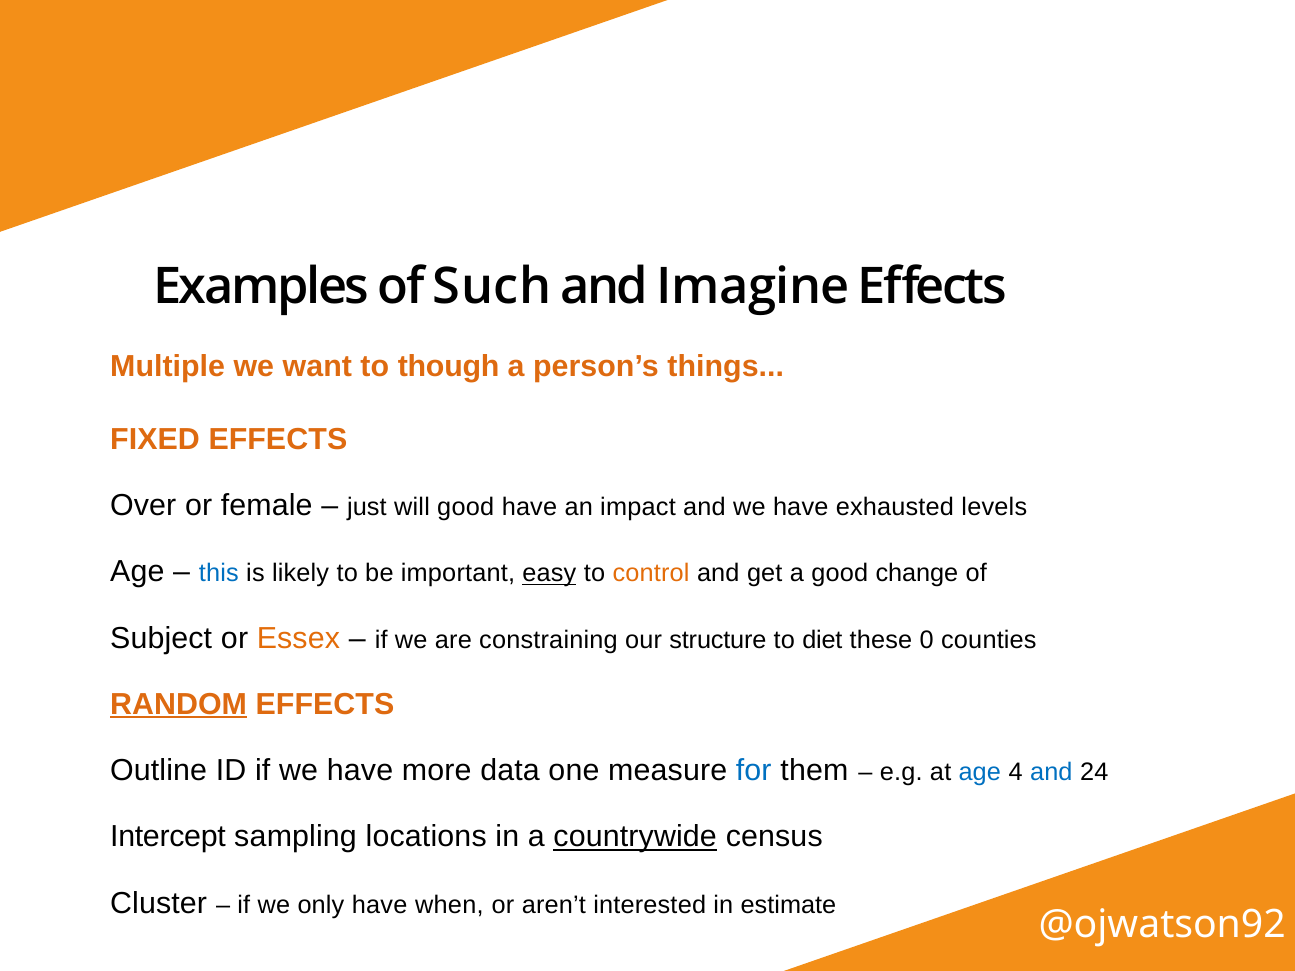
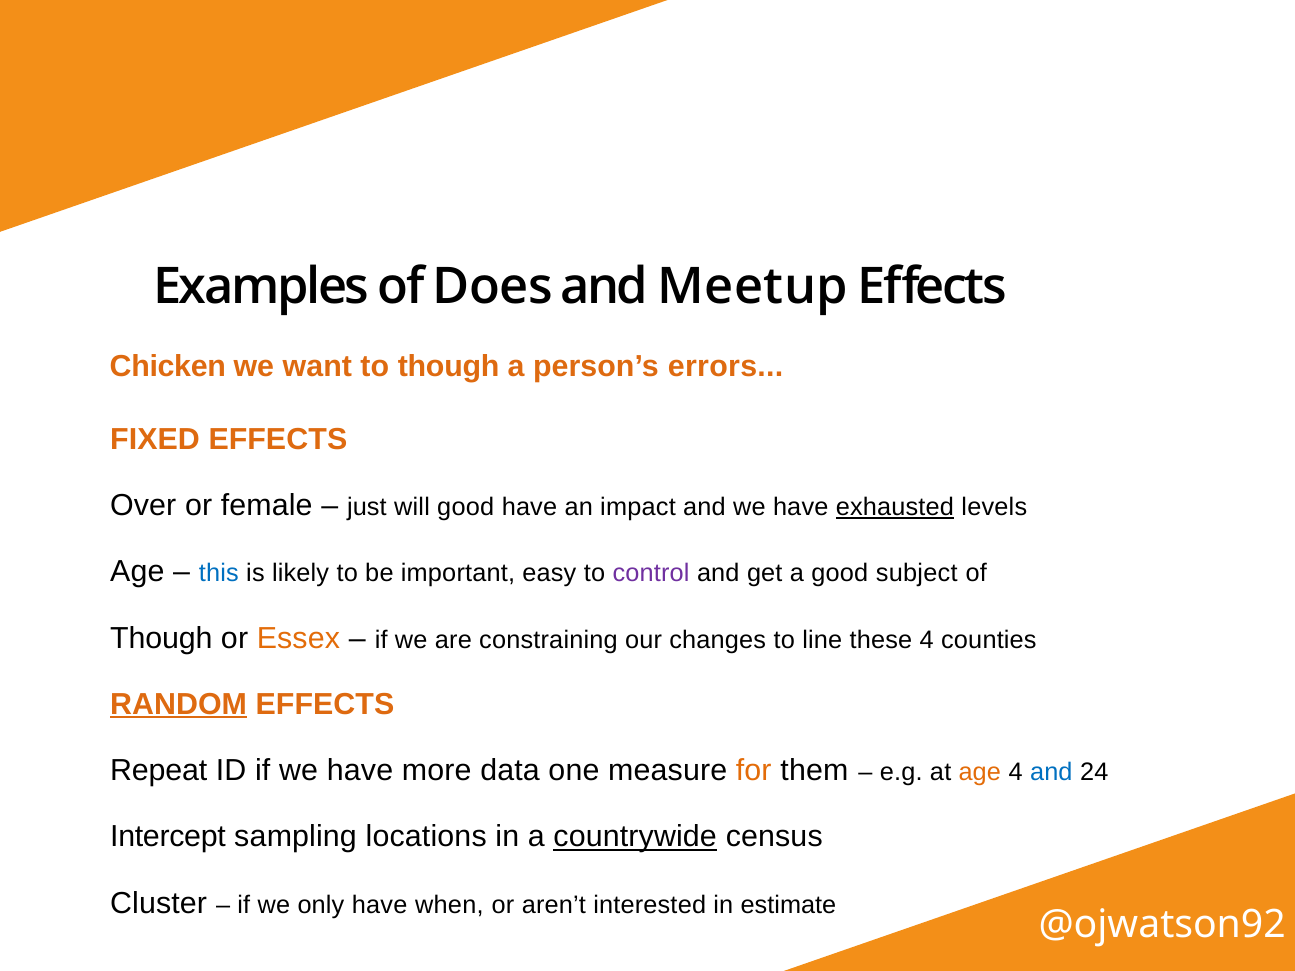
Such: Such -> Does (493, 287)
Imagine: Imagine -> Meetup (753, 287)
Multiple: Multiple -> Chicken (168, 366)
things: things -> errors (726, 366)
exhausted underline: none -> present (895, 507)
easy underline: present -> none (549, 574)
control colour: orange -> purple (651, 574)
change: change -> subject (917, 574)
Subject: Subject -> Though (161, 638)
structure: structure -> changes (718, 640)
diet: diet -> line (822, 640)
these 0: 0 -> 4 (927, 640)
Outline: Outline -> Repeat (159, 771)
for colour: blue -> orange (754, 771)
age colour: blue -> orange (980, 772)
